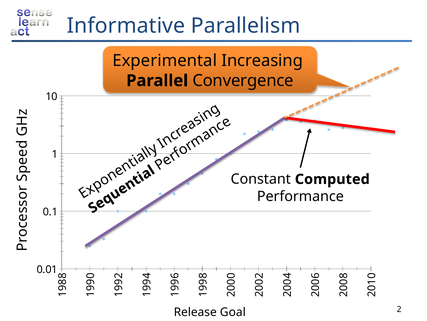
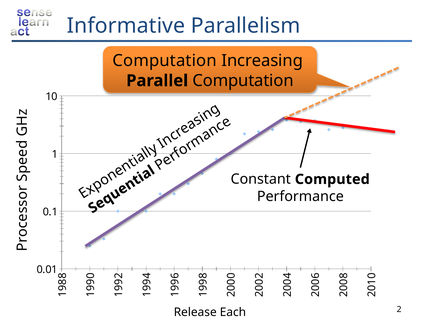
Experimental: Experimental -> Computation (165, 61)
Parallel Convergence: Convergence -> Computation (243, 80)
Goal: Goal -> Each (233, 312)
